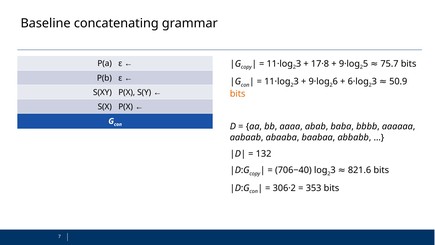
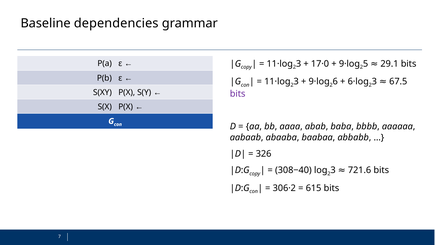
concatenating: concatenating -> dependencies (116, 23)
17·8: 17·8 -> 17·0 (320, 64)
75.7: 75.7 -> 29.1 (389, 64)
50.9: 50.9 -> 67.5 (398, 81)
bits colour: orange -> purple (238, 94)
132: 132 -> 326 (264, 154)
706−40: 706−40 -> 308−40 (293, 170)
821.6: 821.6 -> 721.6 (360, 170)
353: 353 -> 615 (314, 188)
